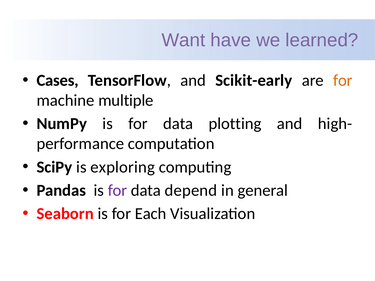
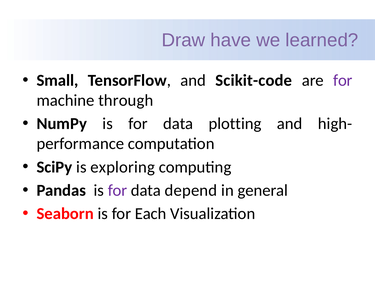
Want: Want -> Draw (183, 40)
Cases: Cases -> Small (58, 80)
Scikit-early: Scikit-early -> Scikit-code (254, 80)
for colour: orange -> purple (343, 80)
multiple: multiple -> through (126, 100)
